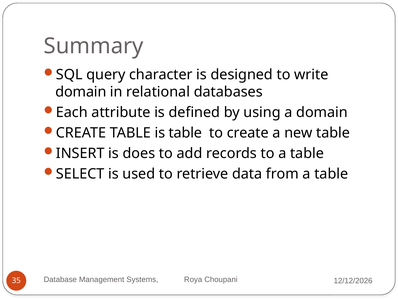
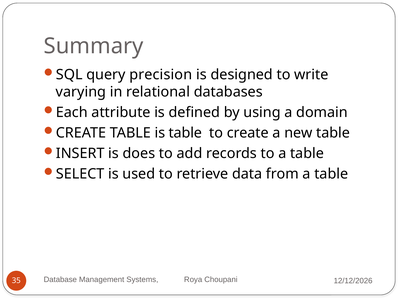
character: character -> precision (161, 75)
domain: domain -> varying (81, 92)
